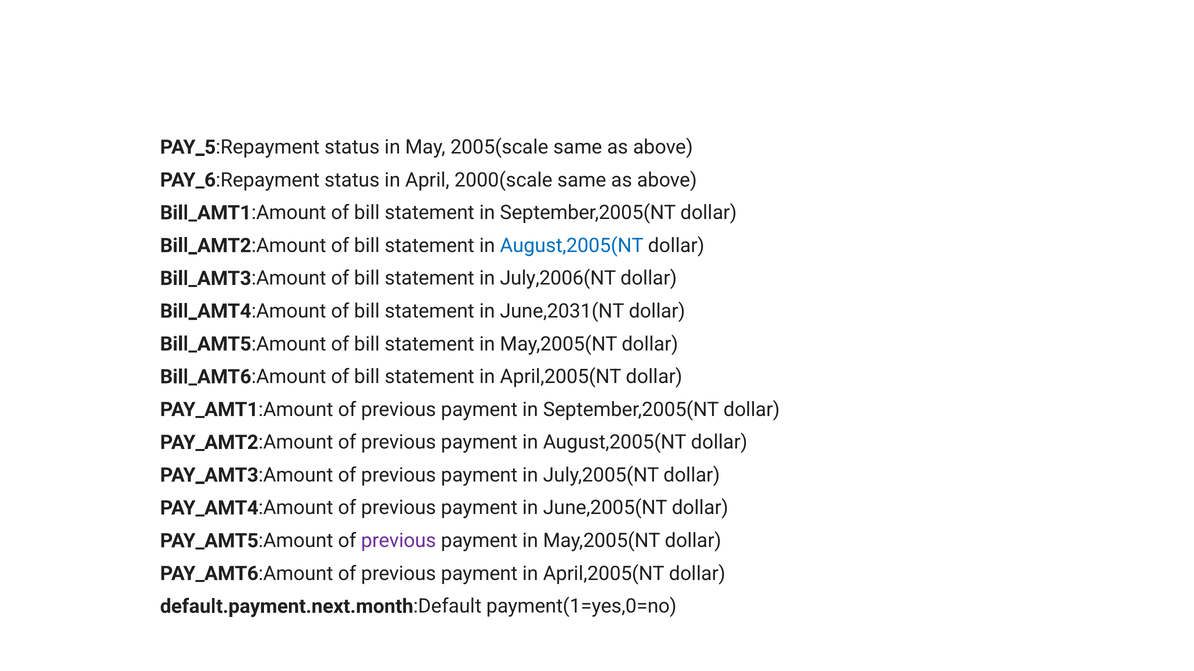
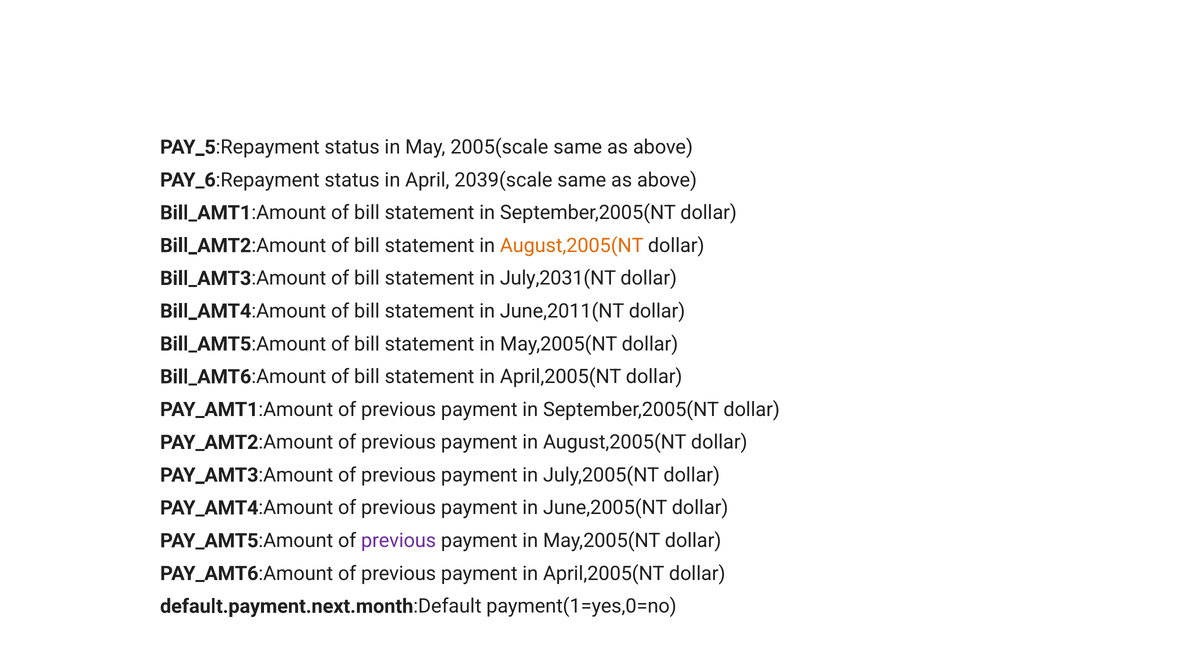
2000(scale: 2000(scale -> 2039(scale (503, 180)
August,2005(NT colour: blue -> orange (572, 246)
July,2006(NT: July,2006(NT -> July,2031(NT (558, 279)
June,2031(NT: June,2031(NT -> June,2011(NT (562, 311)
